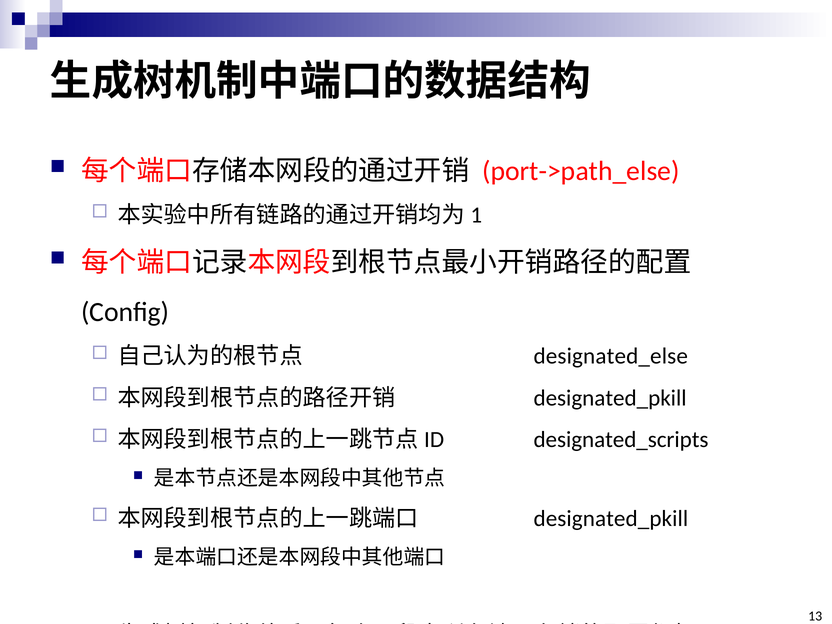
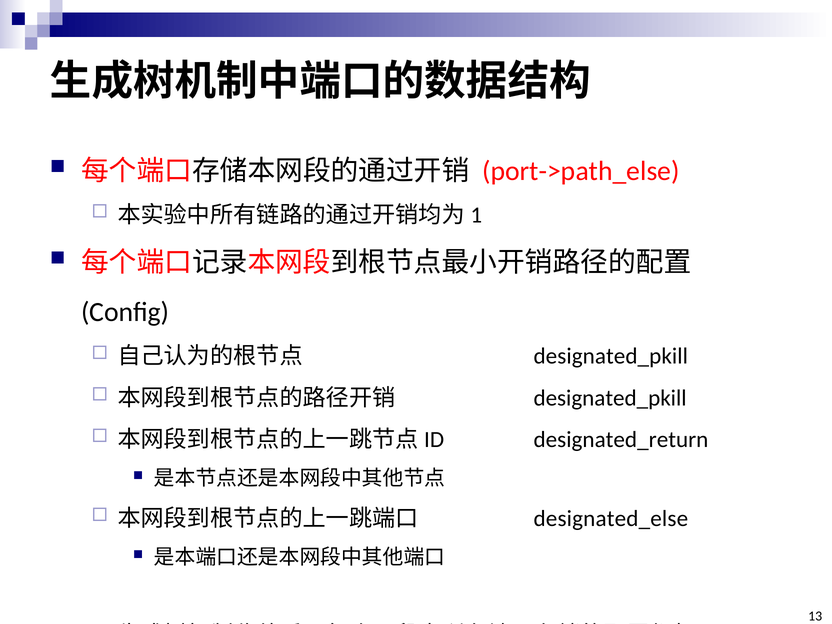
designated_else: designated_else -> designated_pkill (611, 356)
designated_scripts: designated_scripts -> designated_return (621, 440)
designated_pkill: designated_pkill -> designated_else (611, 519)
